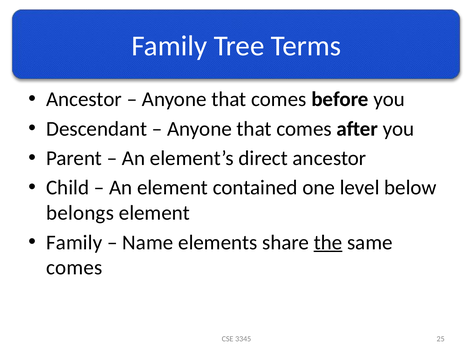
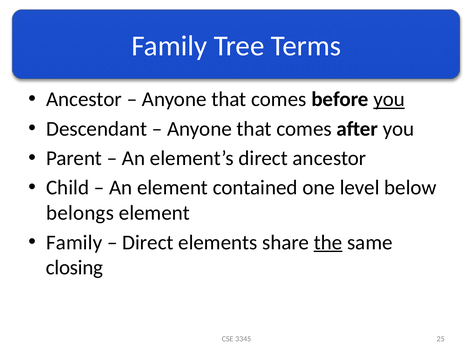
you underline: none -> present (389, 99)
Name: Name -> Direct (148, 242)
comes: comes -> closing (74, 267)
